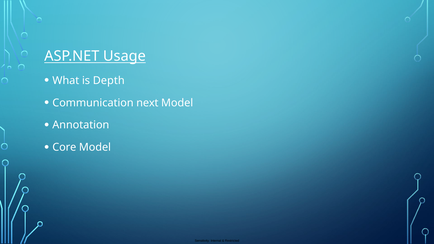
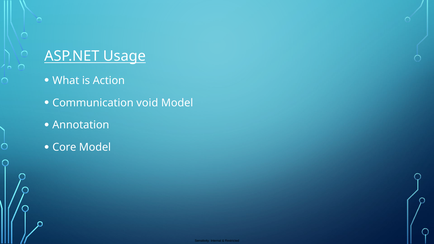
Depth: Depth -> Action (109, 81)
next: next -> void (147, 103)
